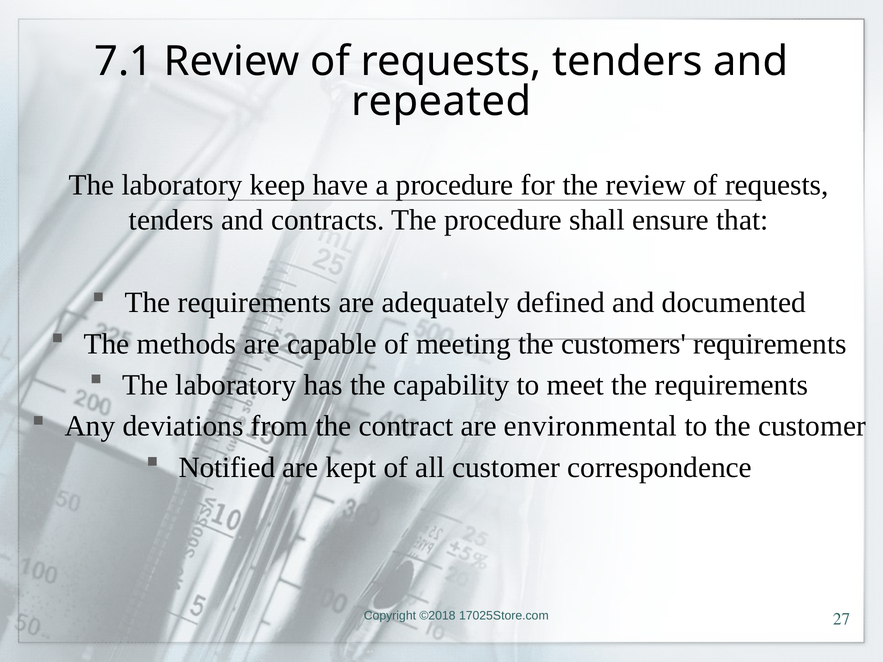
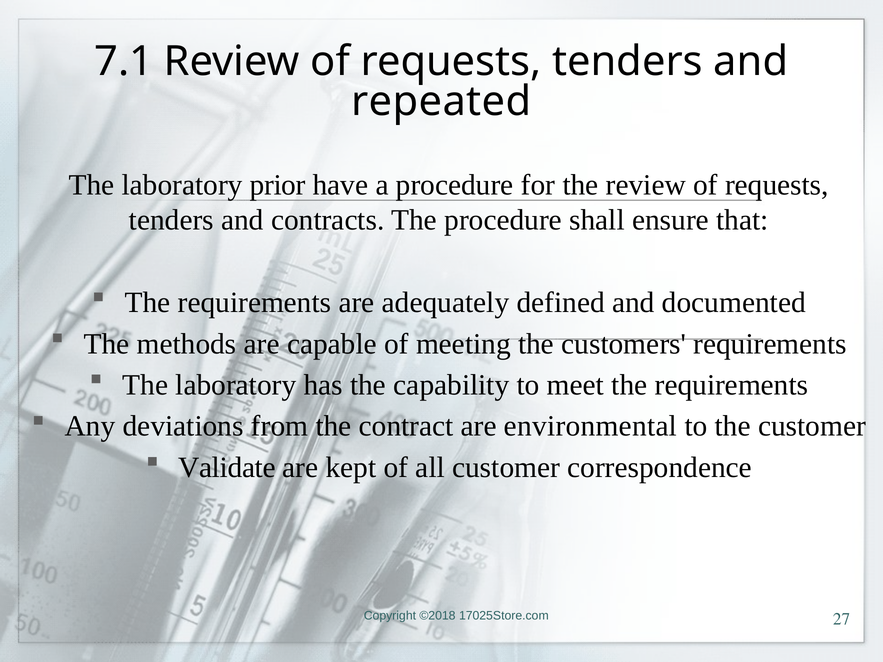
keep: keep -> prior (278, 185)
Notified: Notified -> Validate (227, 468)
